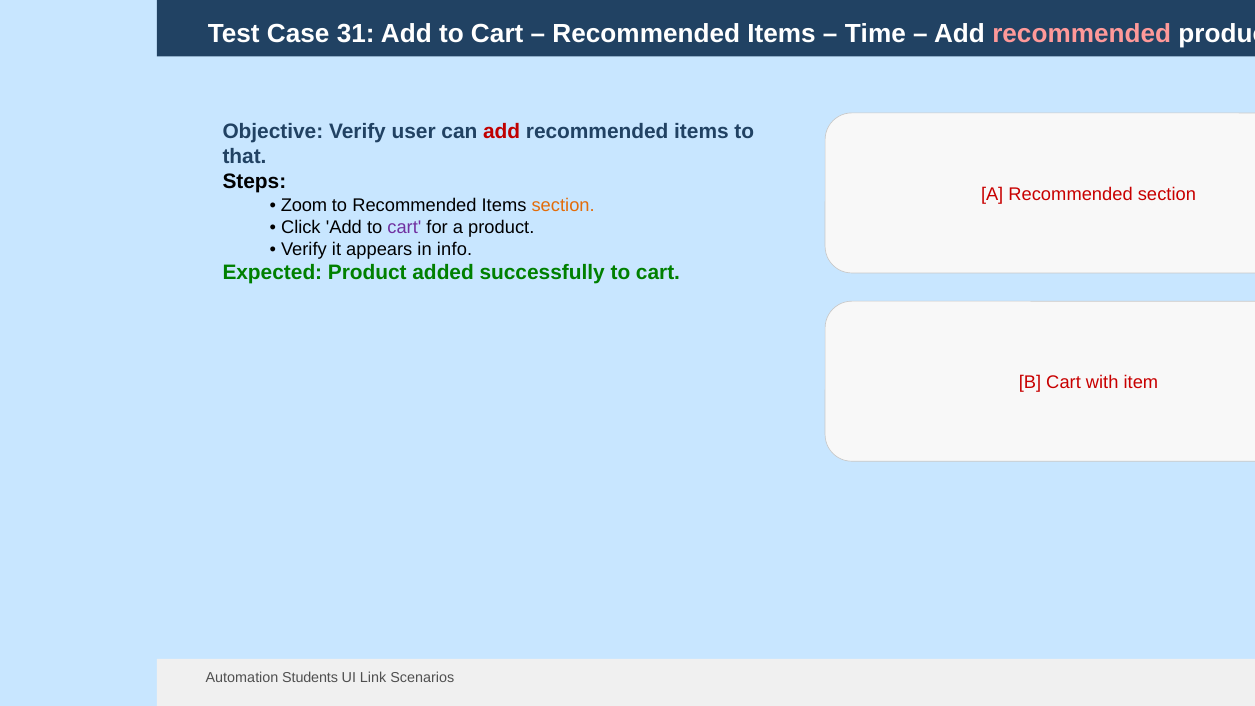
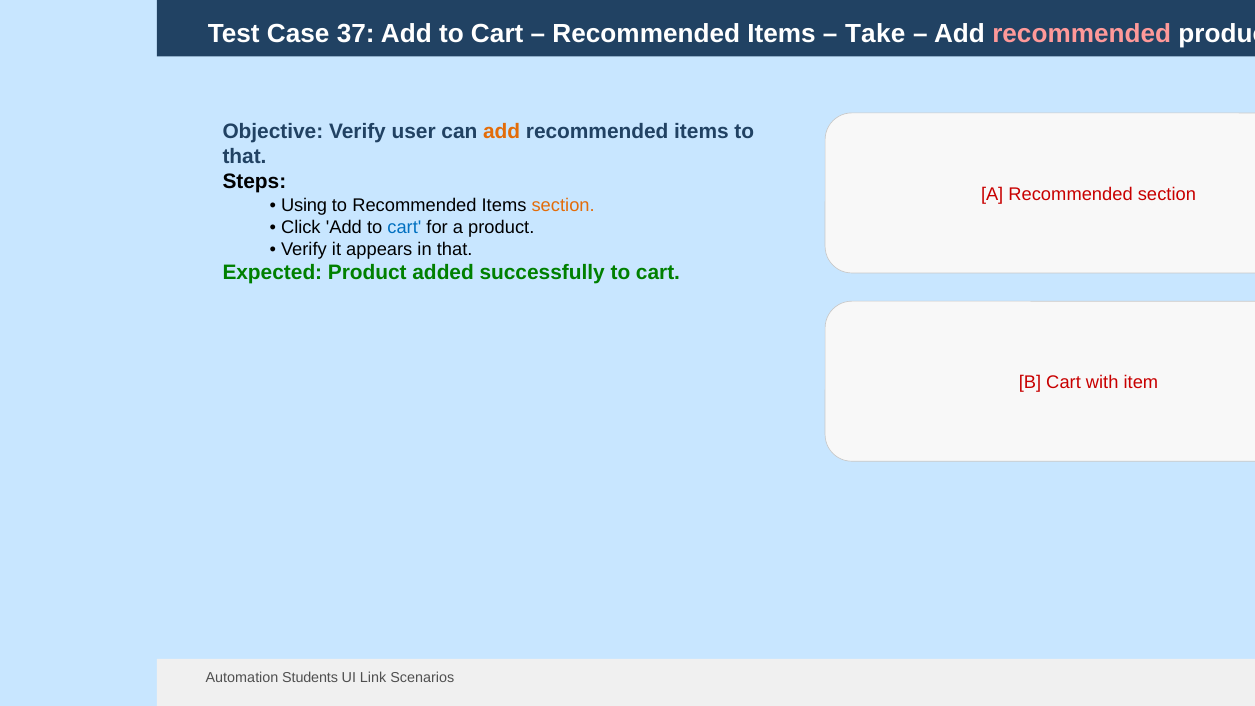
31: 31 -> 37 (356, 33)
Time: Time -> Take (875, 33)
add colour: red -> orange (502, 132)
Zoom: Zoom -> Using (304, 205)
cart colour: purple -> blue (404, 227)
in info: info -> that (455, 249)
